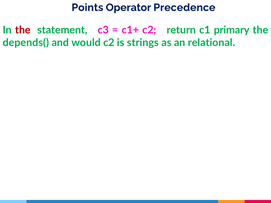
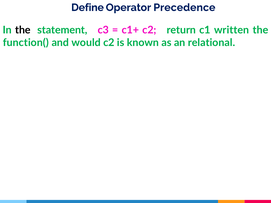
Points: Points -> Define (88, 8)
the colour: red -> black (23, 30)
primary: primary -> written (232, 30)
depends(: depends( -> function( (26, 43)
strings: strings -> known (143, 43)
